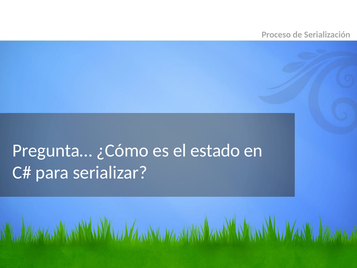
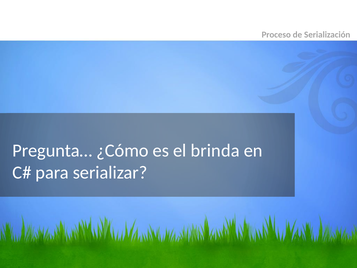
estado: estado -> brinda (215, 150)
